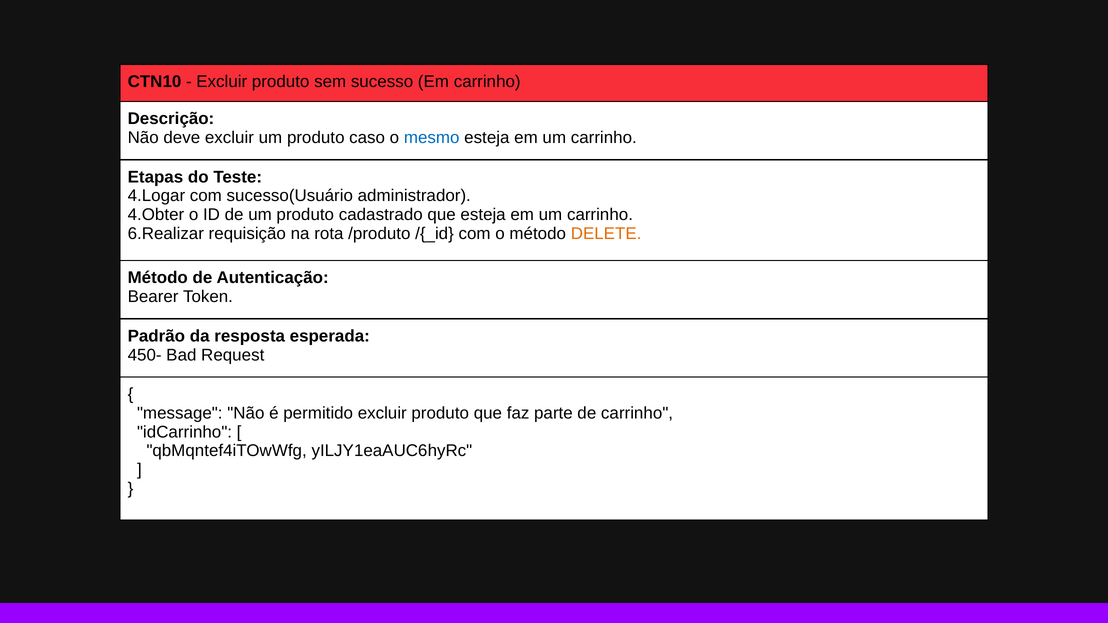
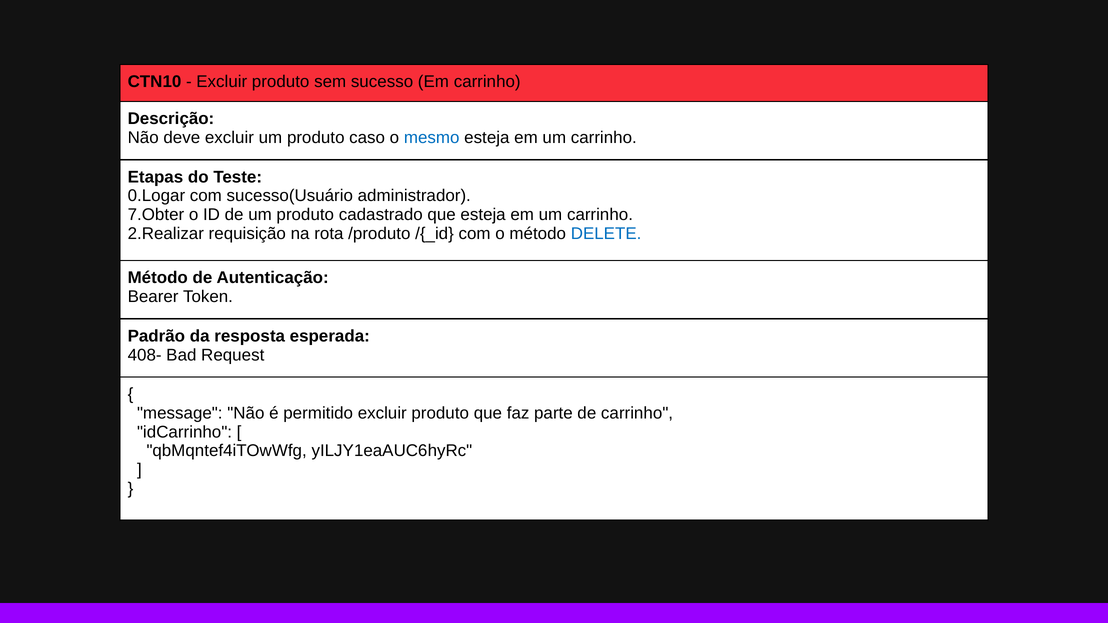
4.Logar: 4.Logar -> 0.Logar (156, 196)
4.Obter: 4.Obter -> 7.Obter (156, 215)
6.Realizar: 6.Realizar -> 2.Realizar (166, 234)
DELETE colour: orange -> blue (606, 234)
450-: 450- -> 408- (145, 355)
